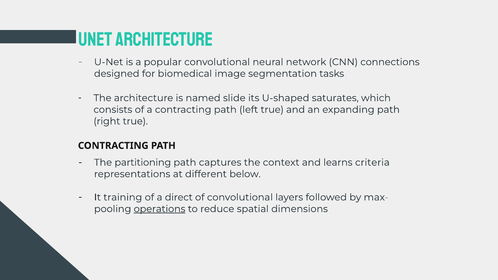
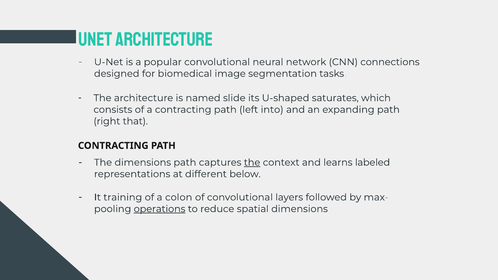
left true: true -> into (272, 110)
right true: true -> that (135, 121)
The partitioning: partitioning -> dimensions (143, 162)
the underline: none -> present (252, 162)
criteria: criteria -> labeled (372, 162)
direct: direct -> colon (179, 197)
